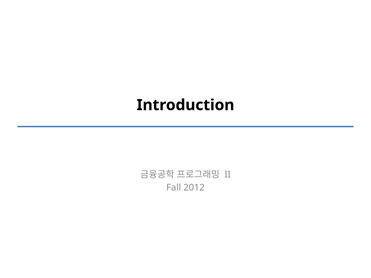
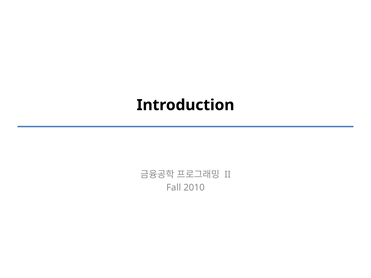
2012: 2012 -> 2010 (194, 188)
